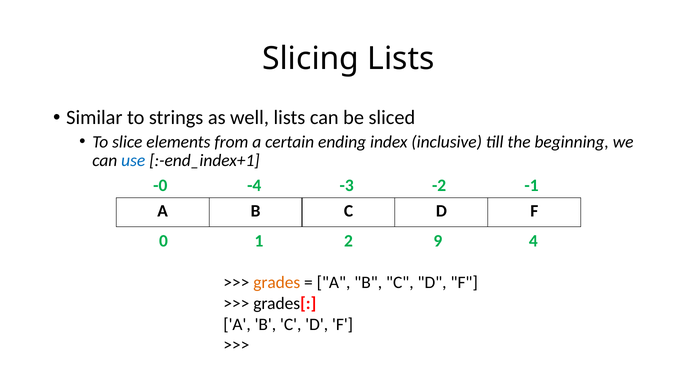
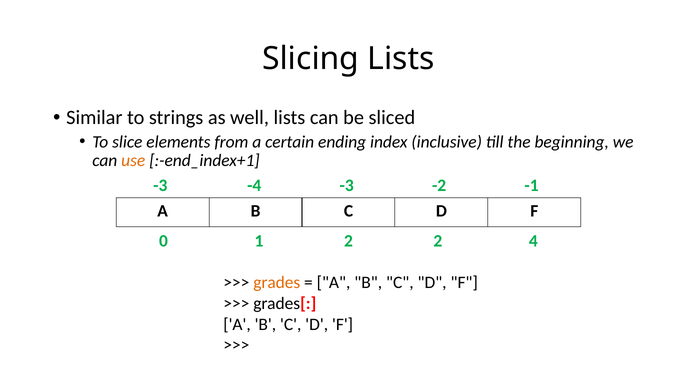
use colour: blue -> orange (133, 161)
-0: -0 -> -3 (160, 186)
2 9: 9 -> 2 (438, 241)
